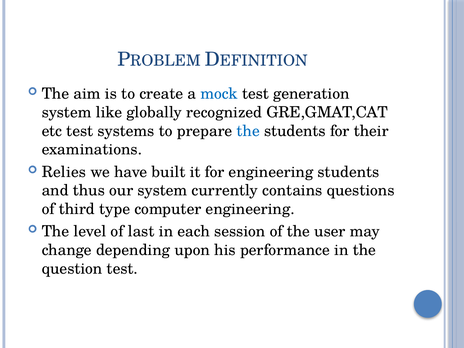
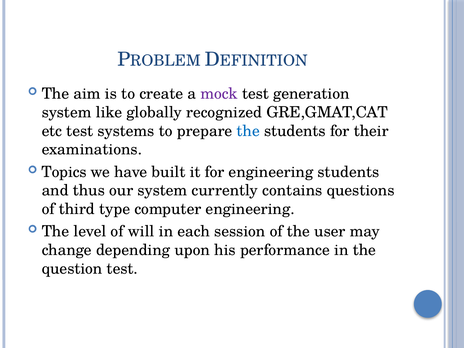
mock colour: blue -> purple (219, 94)
Relies: Relies -> Topics (64, 172)
last: last -> will (141, 232)
